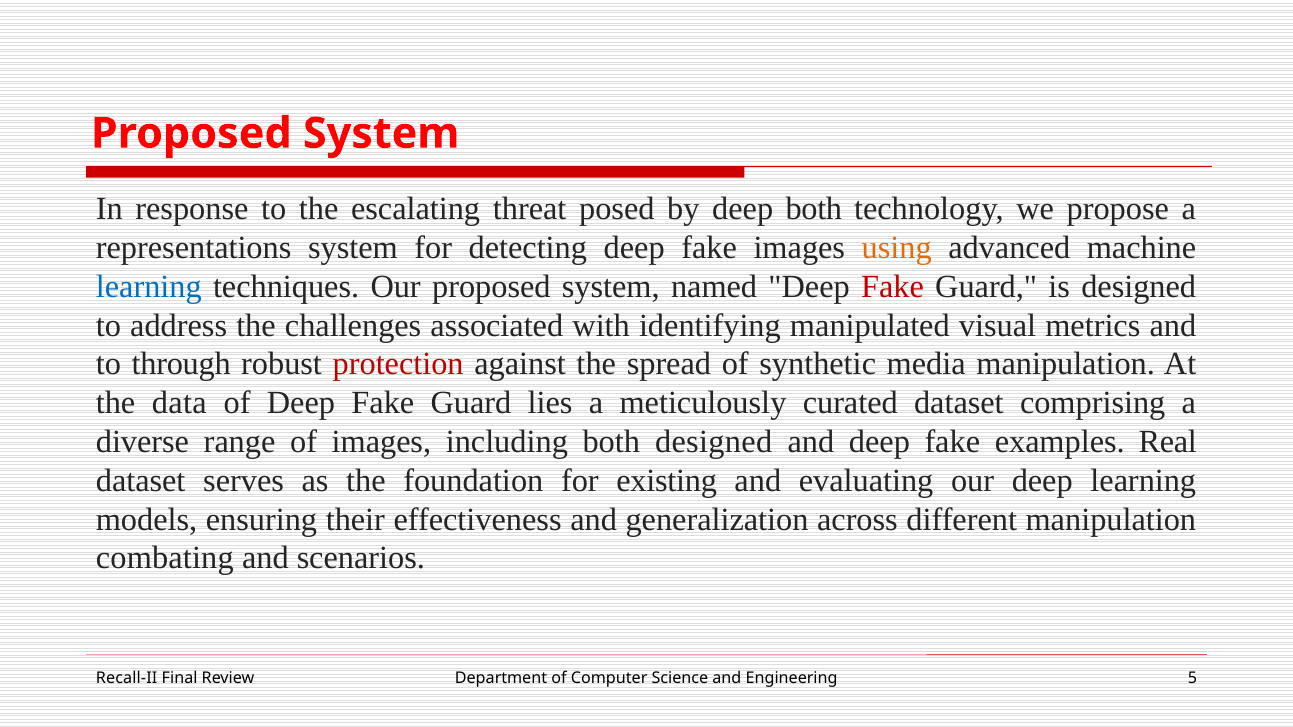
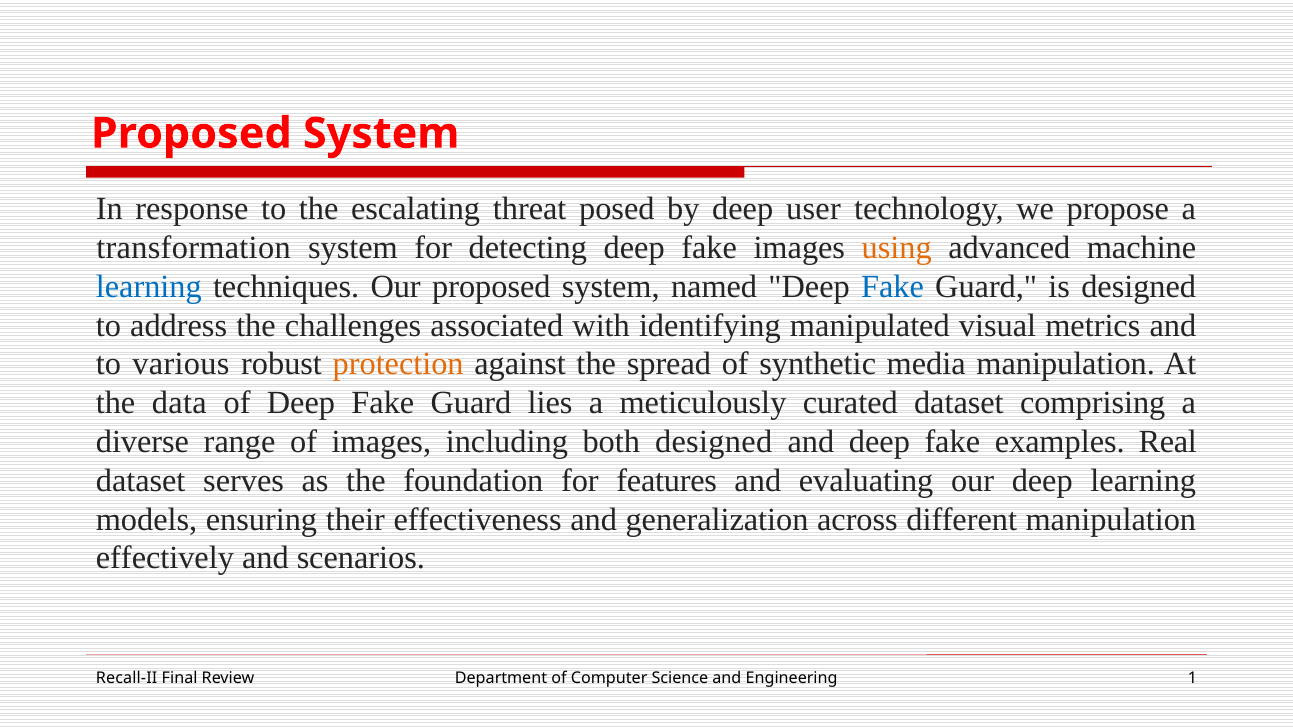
deep both: both -> user (814, 209)
representations: representations -> transformation (193, 248)
Fake colour: red -> blue (893, 287)
through: through -> various (181, 364)
protection colour: red -> orange (398, 364)
existing: existing -> features (667, 481)
combating: combating -> effectively (165, 558)
5: 5 -> 1 (1193, 678)
